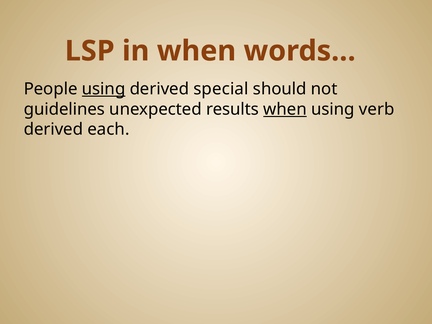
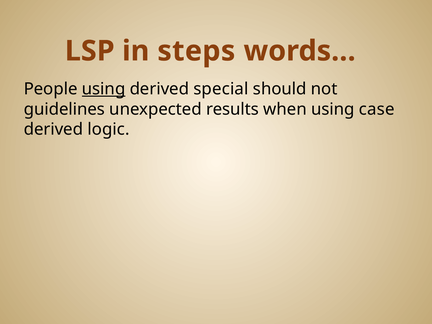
in when: when -> steps (196, 51)
when underline: present -> none (285, 109)
verb: verb -> case (377, 109)
each: each -> logic (109, 129)
